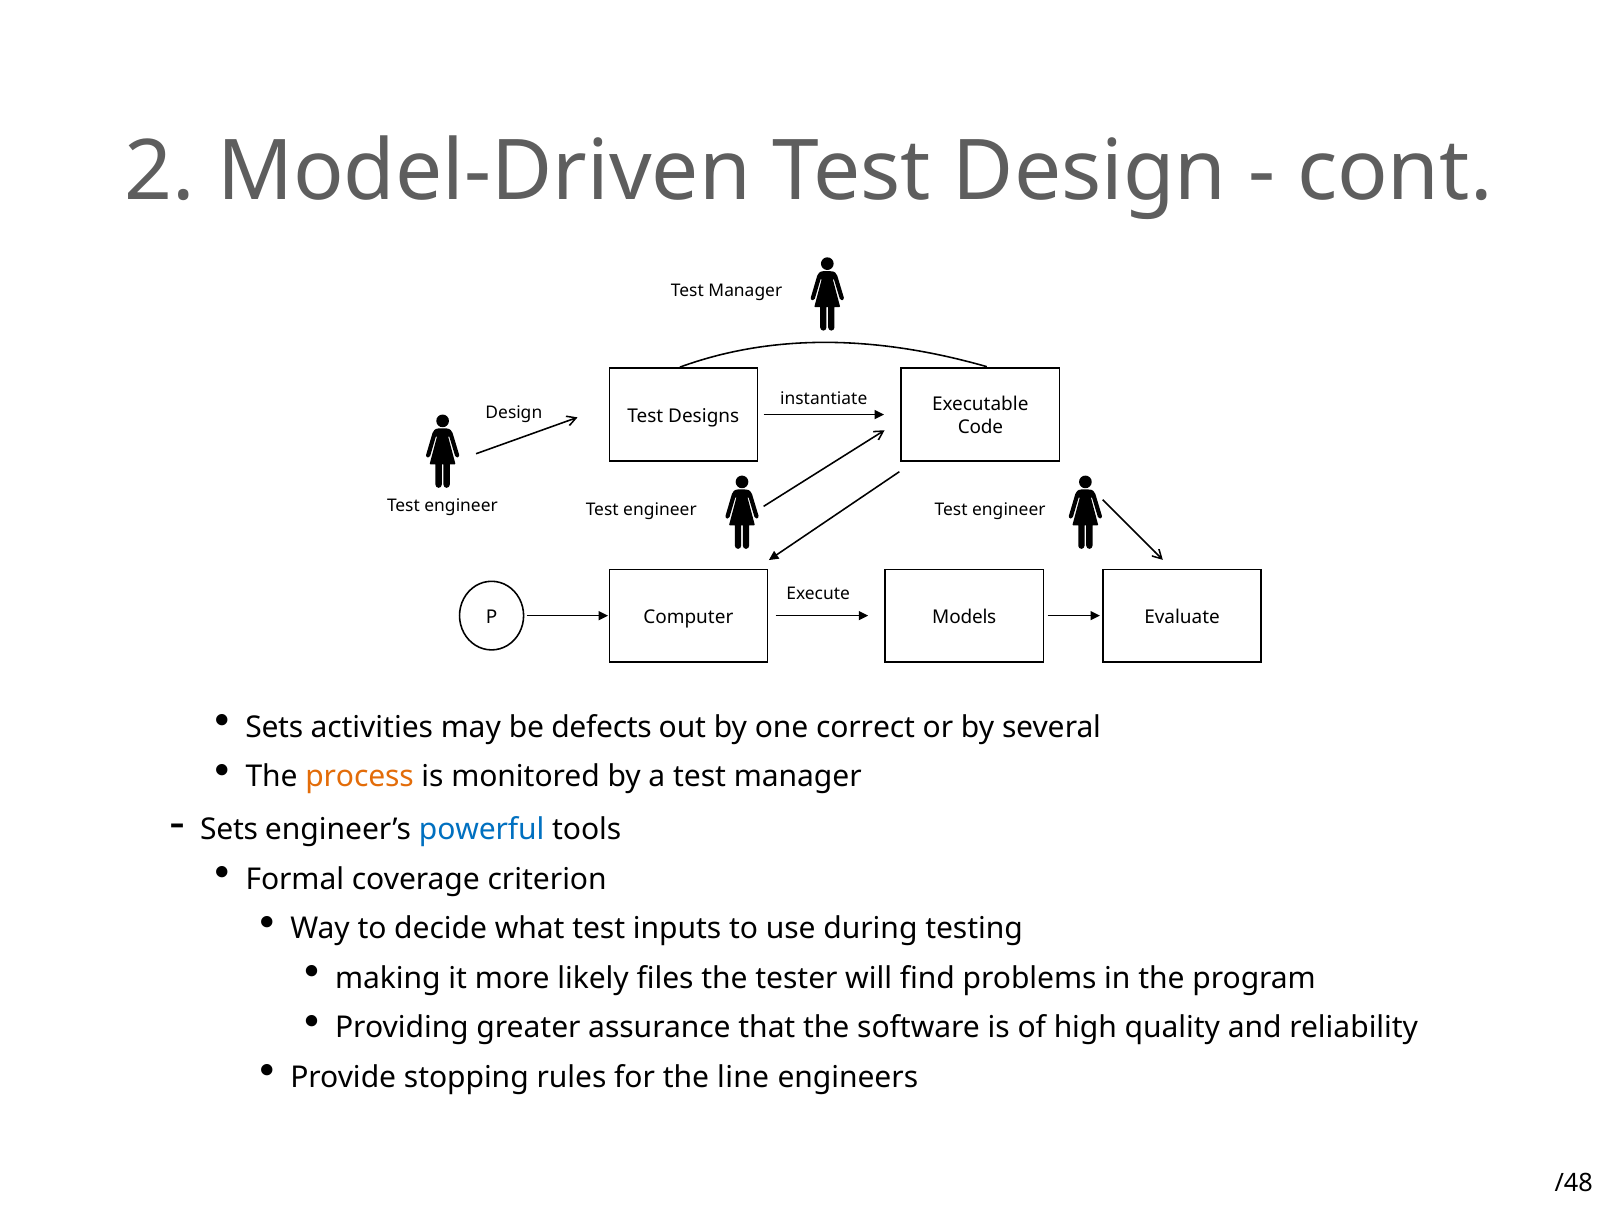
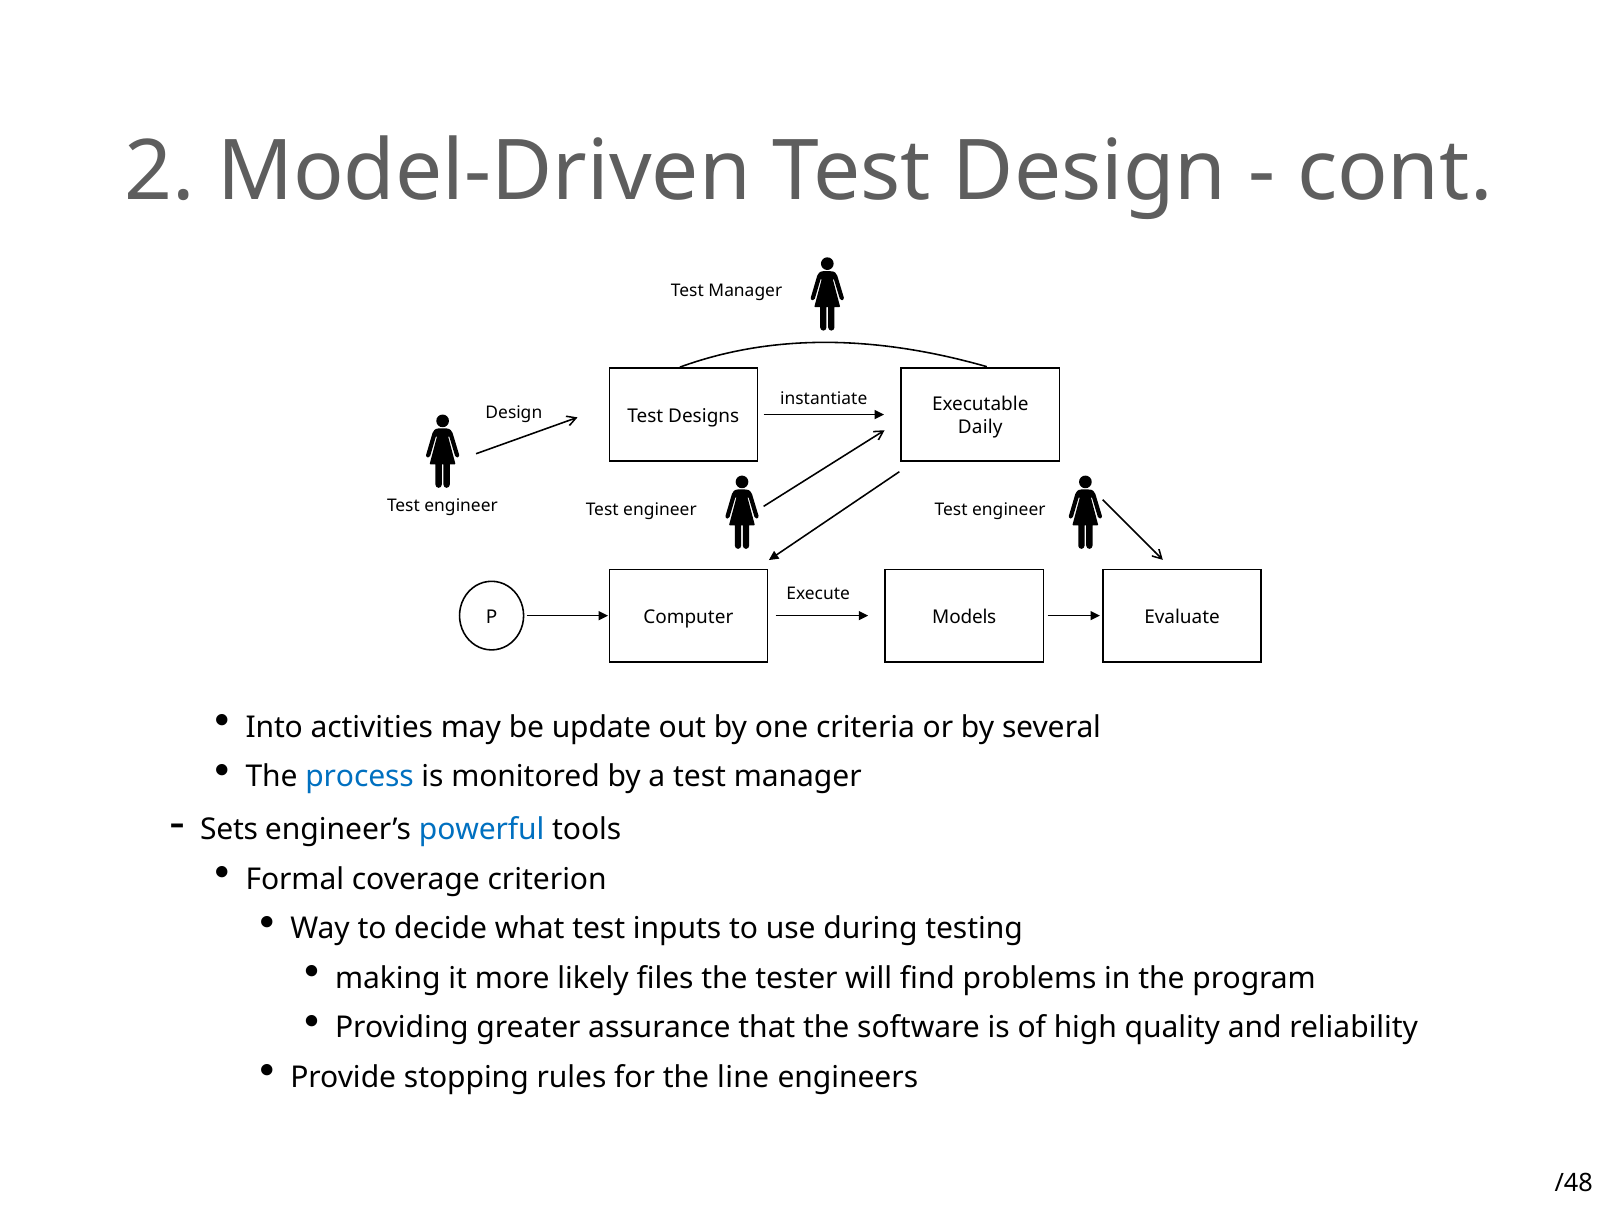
Code: Code -> Daily (980, 427)
Sets: Sets -> Into (274, 728)
defects: defects -> update (601, 728)
correct: correct -> criteria (866, 728)
process colour: orange -> blue (360, 777)
